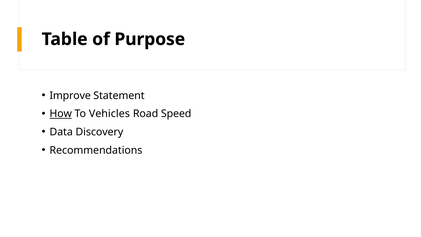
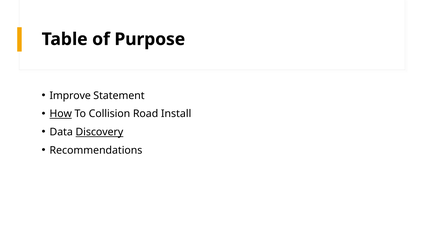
Vehicles: Vehicles -> Collision (109, 114)
Speed: Speed -> Install (176, 114)
Discovery underline: none -> present (99, 132)
